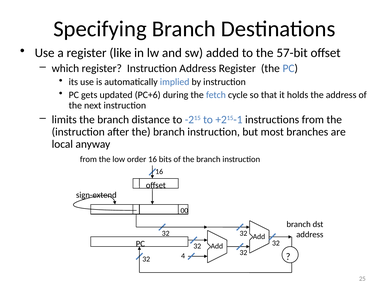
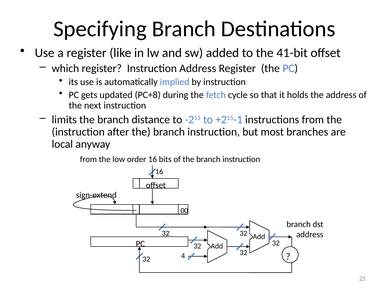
57-bit: 57-bit -> 41-bit (292, 53)
PC+6: PC+6 -> PC+8 (148, 95)
